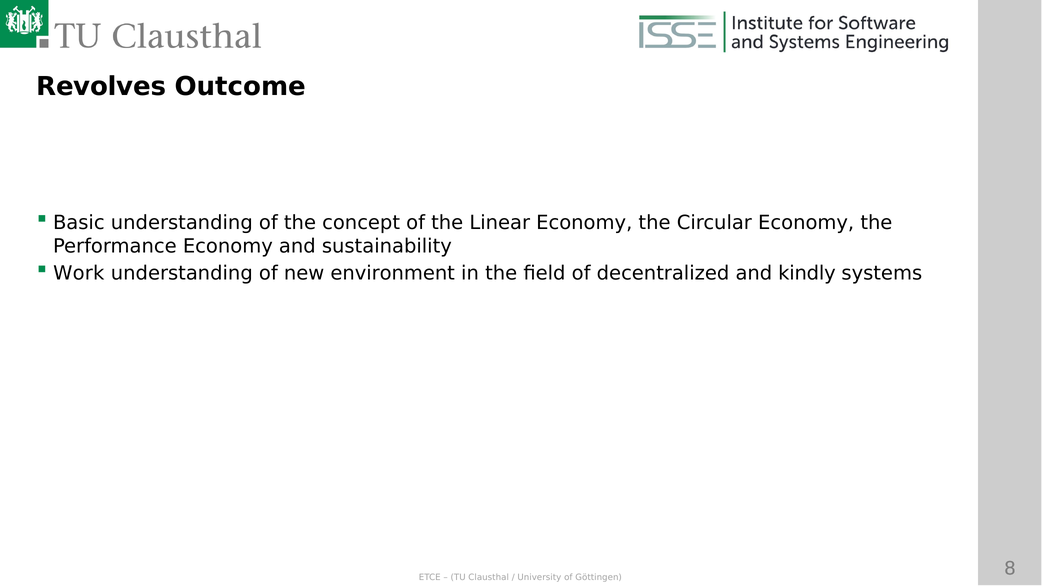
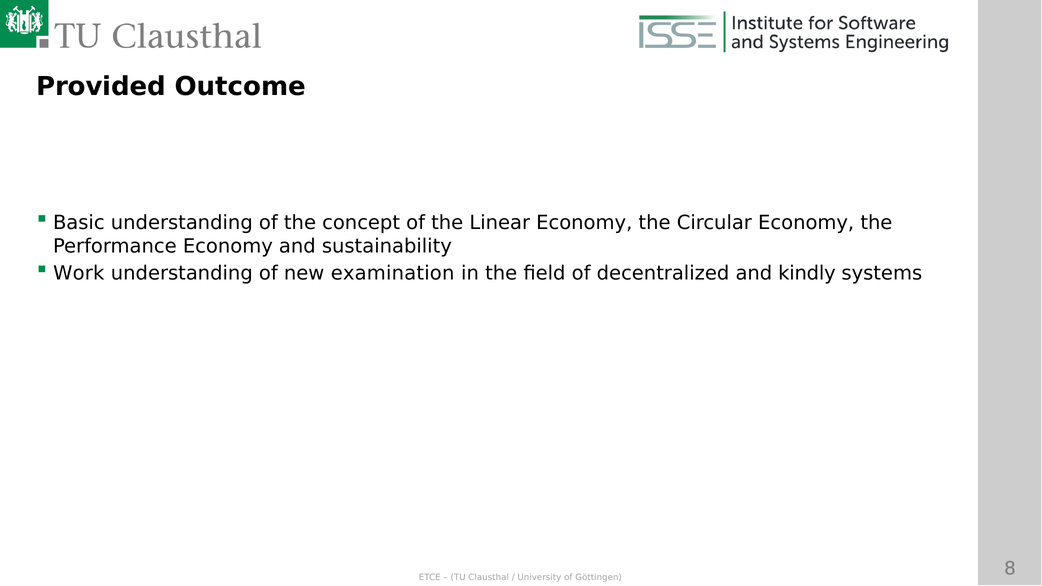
Revolves: Revolves -> Provided (101, 87)
environment: environment -> examination (393, 274)
